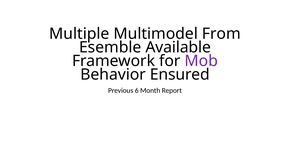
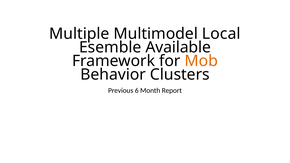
From: From -> Local (221, 34)
Mob colour: purple -> orange (201, 61)
Ensured: Ensured -> Clusters (180, 74)
